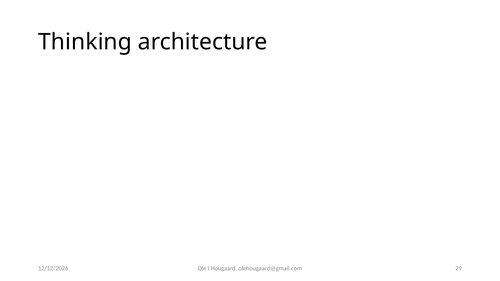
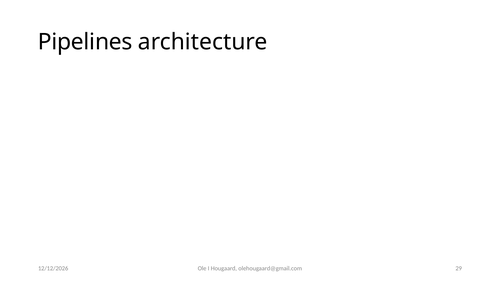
Thinking: Thinking -> Pipelines (85, 42)
